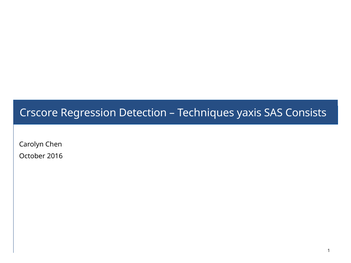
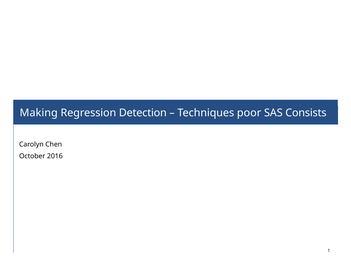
Crscore: Crscore -> Making (39, 113)
yaxis: yaxis -> poor (249, 113)
